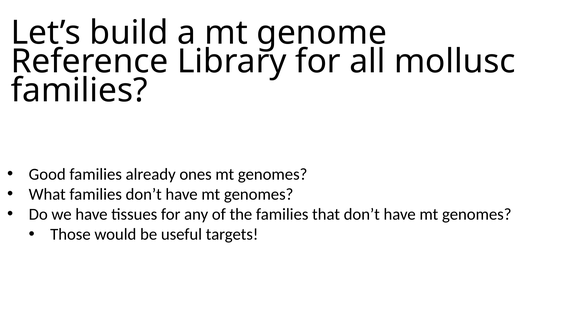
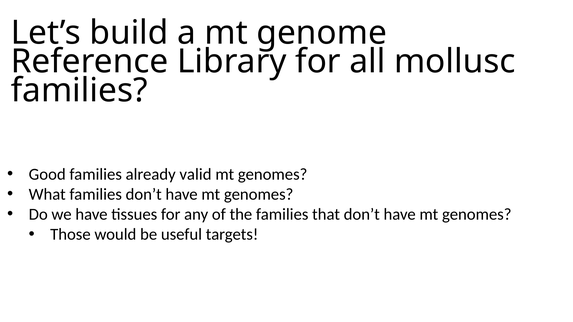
ones: ones -> valid (195, 174)
